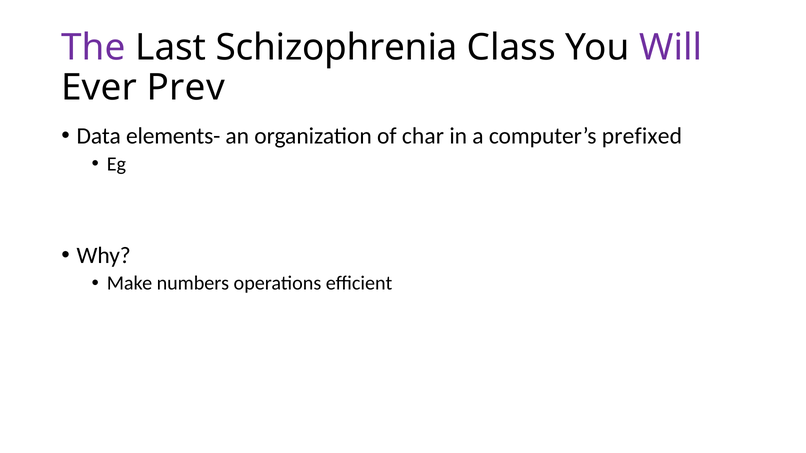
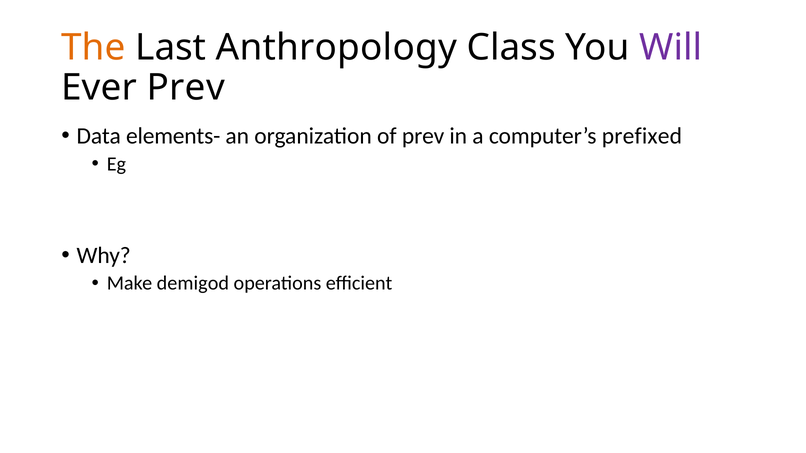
The colour: purple -> orange (94, 48)
Schizophrenia: Schizophrenia -> Anthropology (336, 48)
of char: char -> prev (423, 136)
numbers: numbers -> demigod (193, 284)
